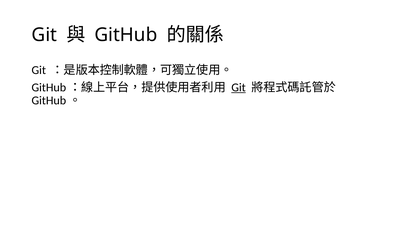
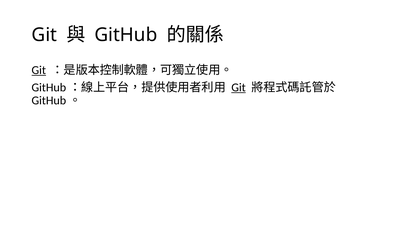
Git underline: none -> present (39, 70)
